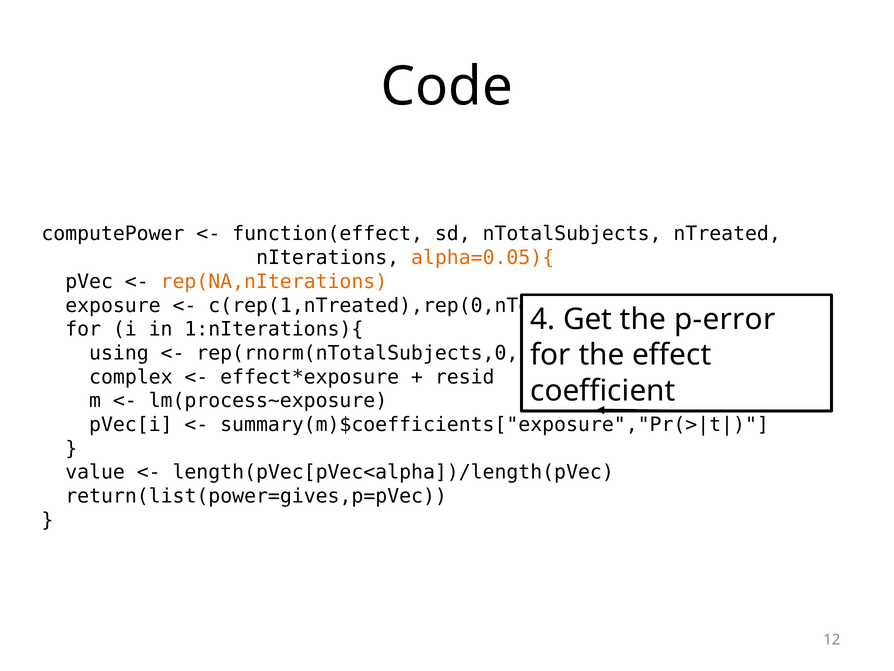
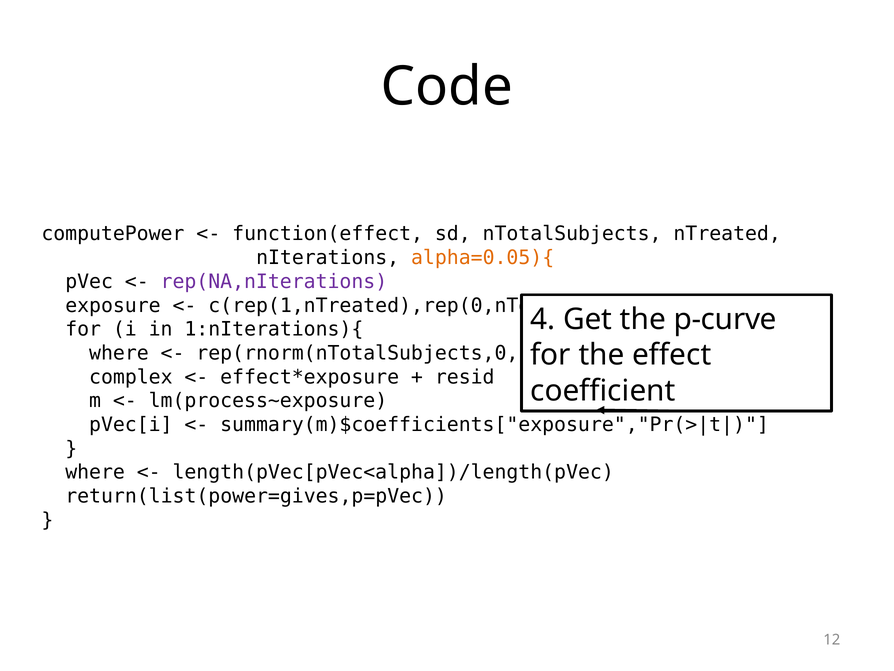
rep(NA,nIterations colour: orange -> purple (274, 281)
p-error: p-error -> p-curve (725, 319)
using: using -> where (119, 353)
value: value -> where (95, 472)
